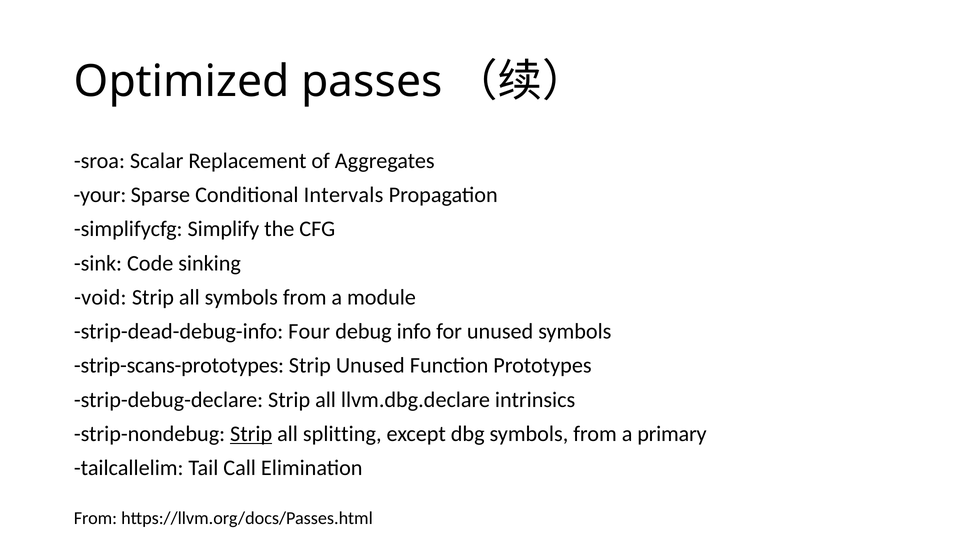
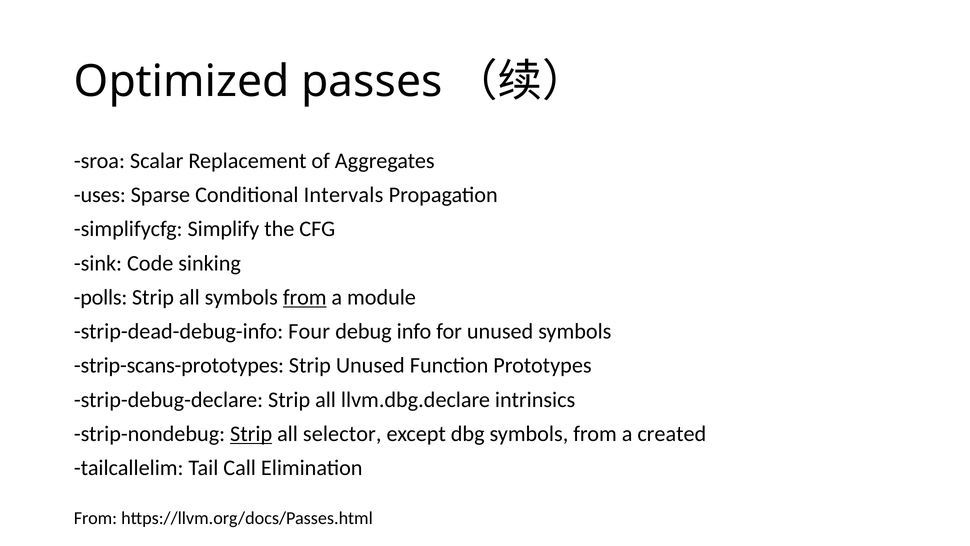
your: your -> uses (100, 195)
void: void -> polls (101, 297)
from underline: none -> present (305, 297)
splitting: splitting -> selector (342, 434)
primary: primary -> created (672, 434)
